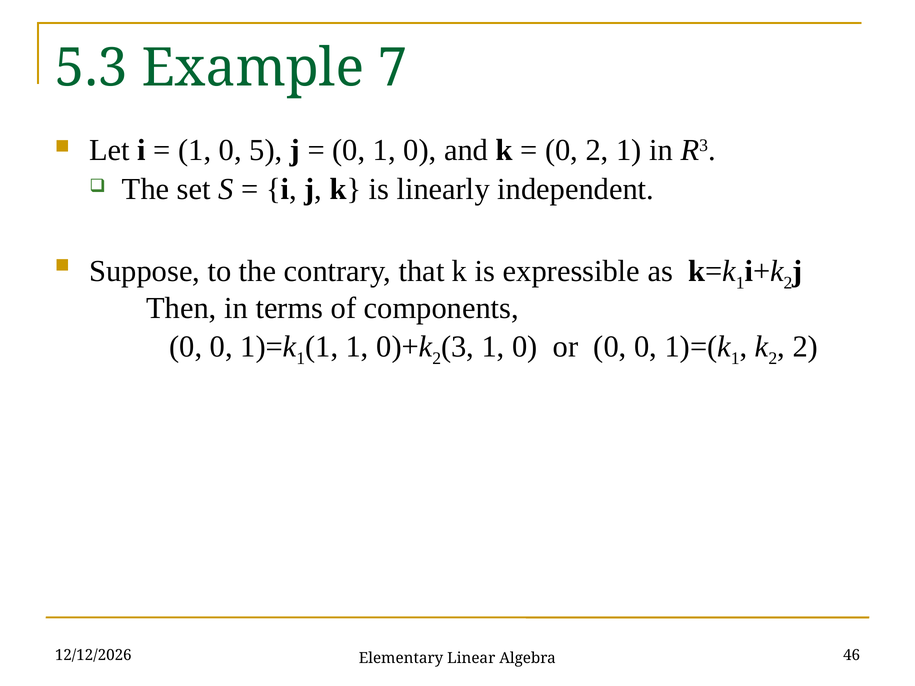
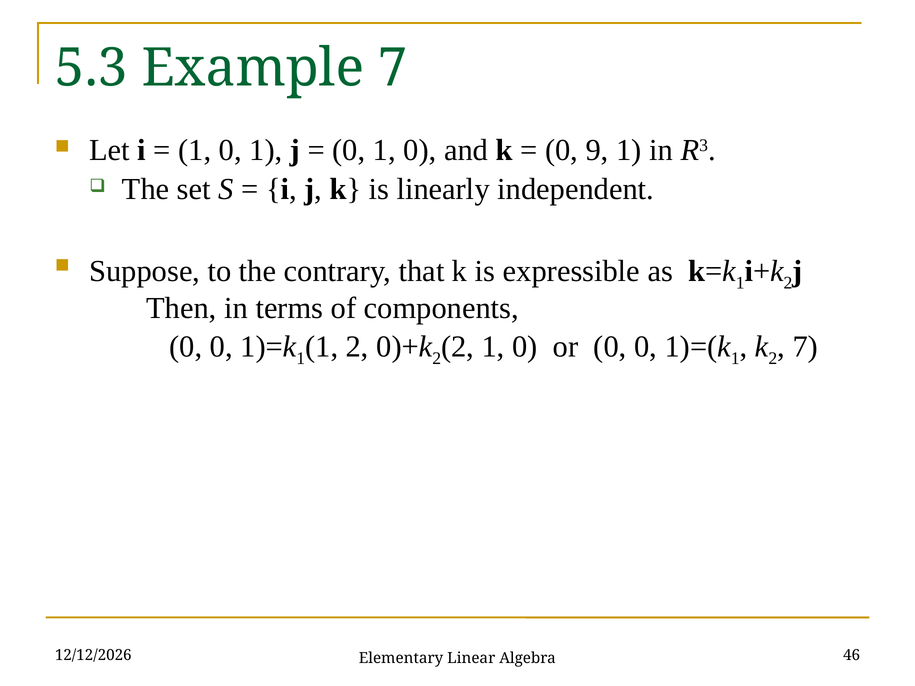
1 0 5: 5 -> 1 (266, 150)
0 2: 2 -> 9 (597, 150)
1 1 1: 1 -> 2 (357, 347)
3: 3 -> 2 (458, 347)
2: 2 -> 7 (805, 347)
